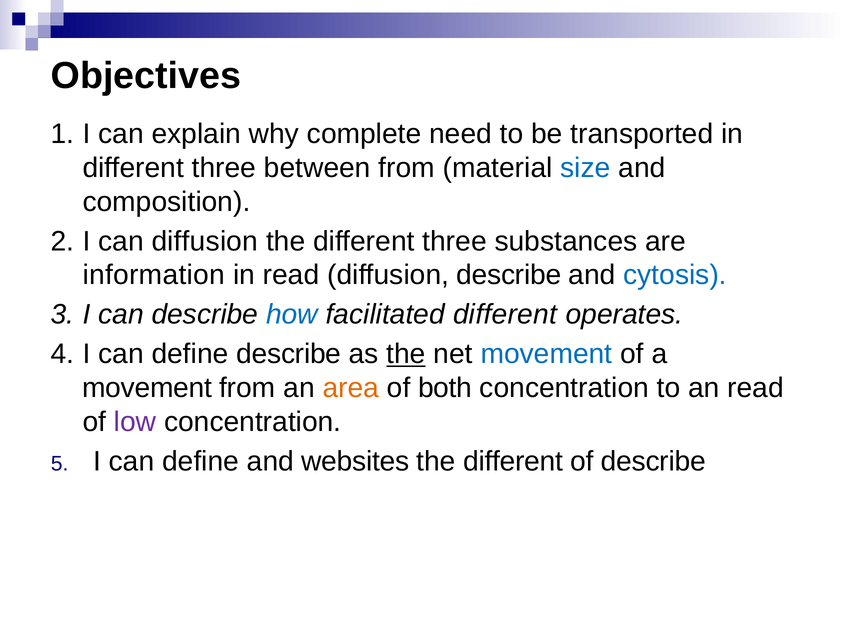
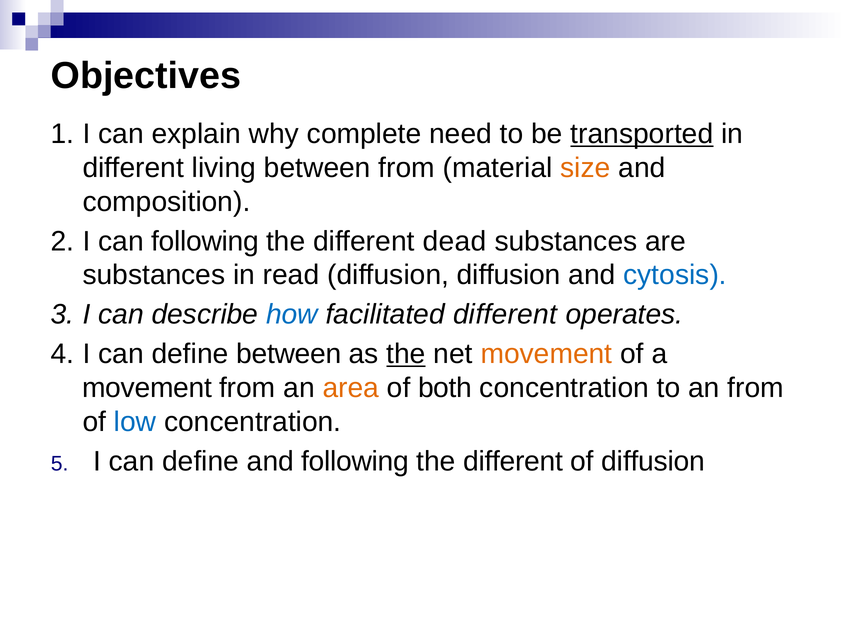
transported underline: none -> present (642, 134)
three: three -> living (224, 168)
size colour: blue -> orange (585, 168)
can diffusion: diffusion -> following (205, 241)
the different three: three -> dead (454, 241)
information: information -> substances (154, 275)
diffusion describe: describe -> diffusion (509, 275)
define describe: describe -> between (289, 354)
movement colour: blue -> orange (546, 354)
an read: read -> from (756, 388)
low colour: purple -> blue (135, 422)
and websites: websites -> following (355, 461)
of describe: describe -> diffusion (653, 461)
